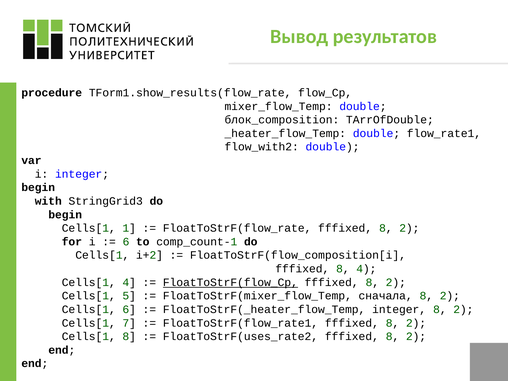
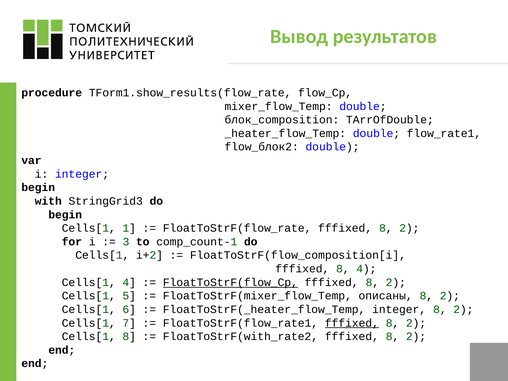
flow_with2: flow_with2 -> flow_блок2 (262, 147)
6: 6 -> 3 (126, 242)
сначала: сначала -> описаны (386, 296)
fffixed underline: none -> present (352, 323)
FloatToStrF(uses_rate2: FloatToStrF(uses_rate2 -> FloatToStrF(with_rate2 (240, 336)
